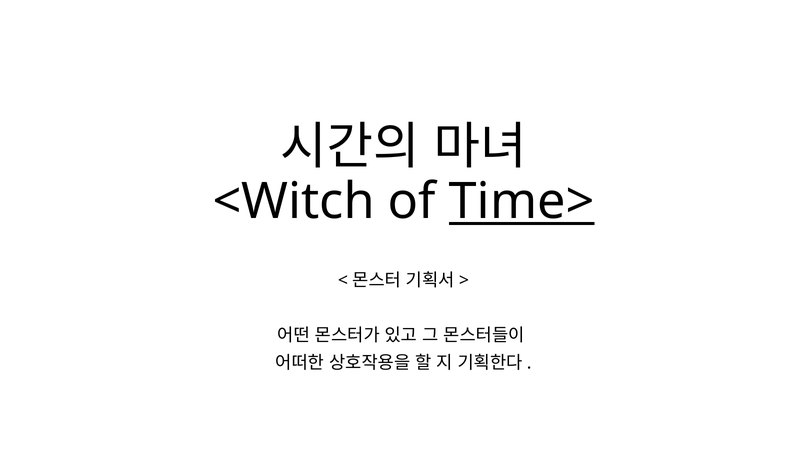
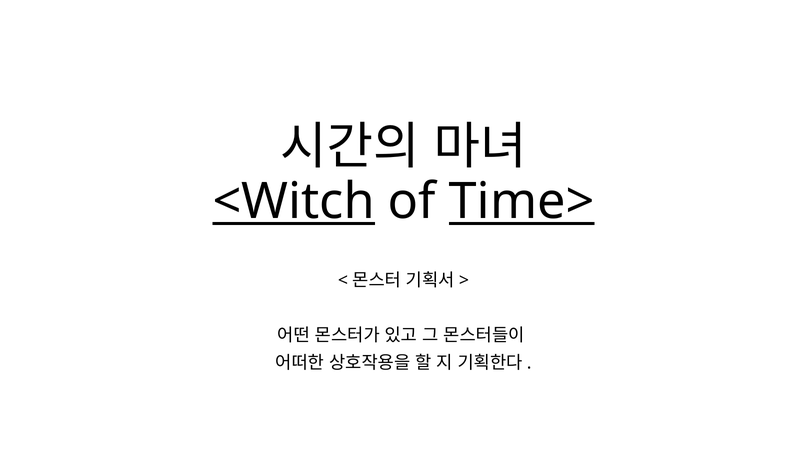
<Witch underline: none -> present (294, 202)
